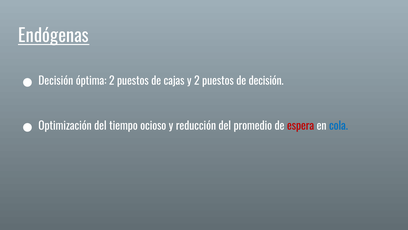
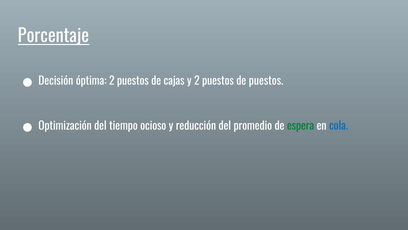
Endógenas: Endógenas -> Porcentaje (54, 36)
de decisión: decisión -> puestos (266, 81)
espera colour: red -> green (301, 126)
